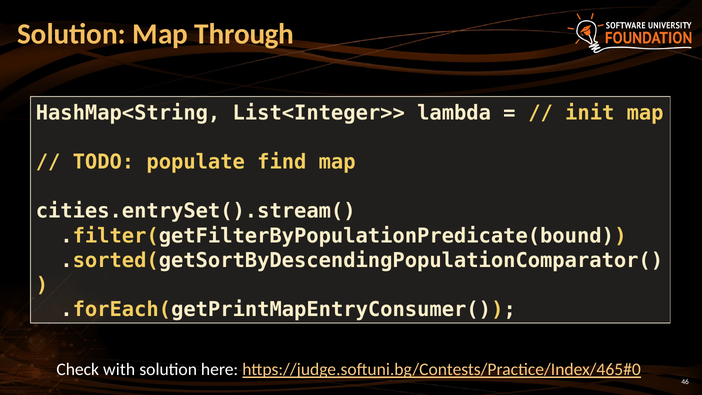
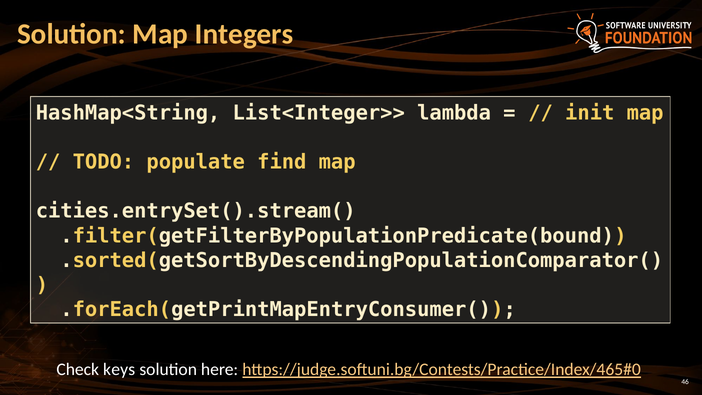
Through: Through -> Integers (244, 34)
with: with -> keys (119, 370)
